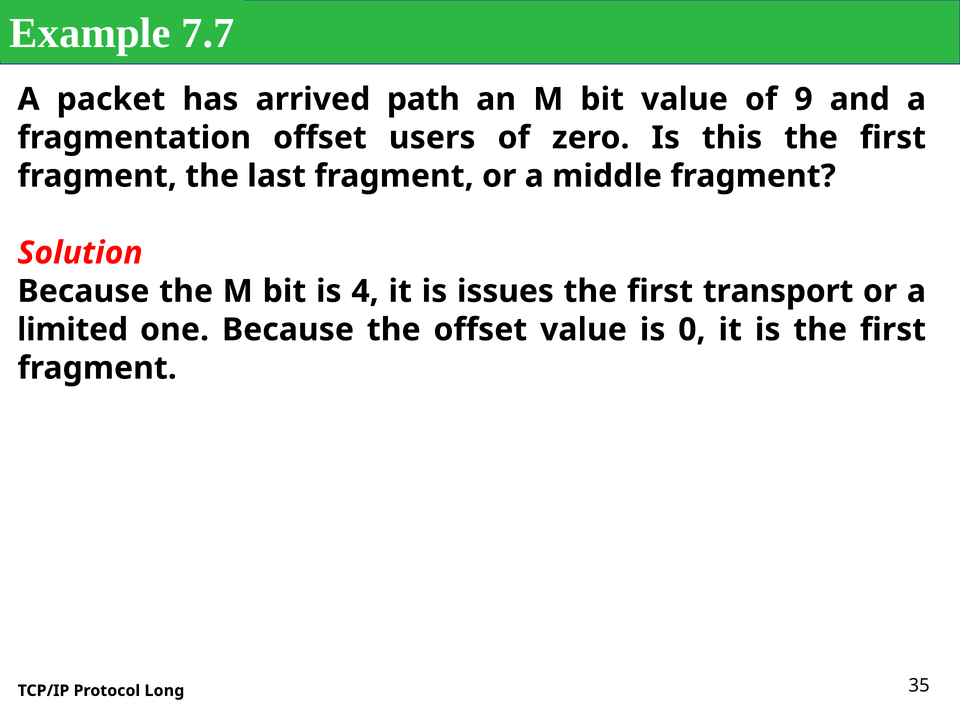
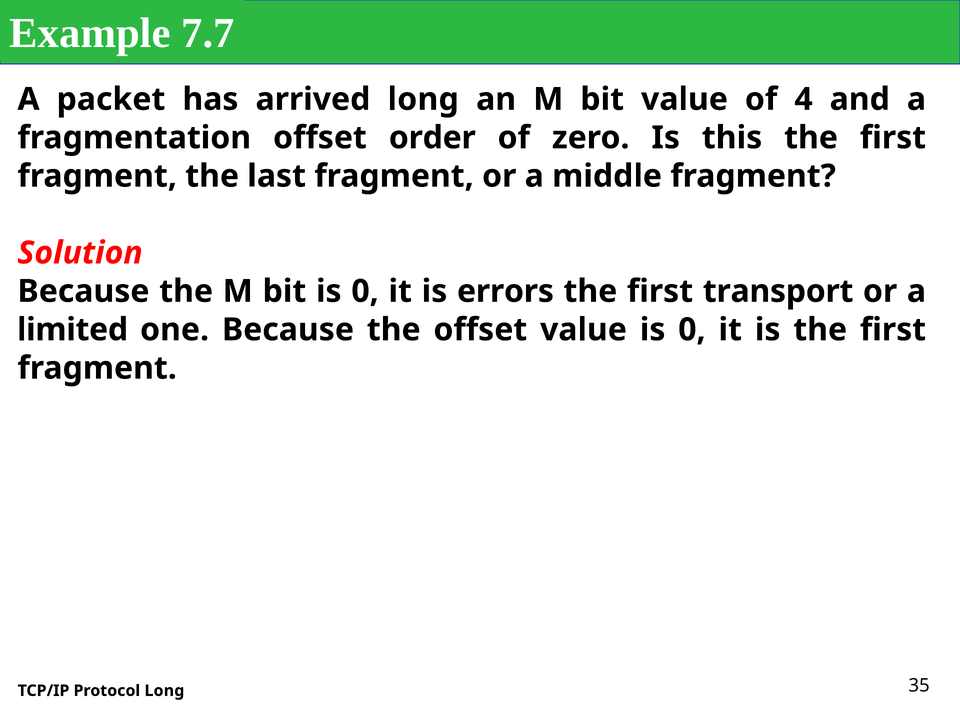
arrived path: path -> long (423, 99)
9: 9 -> 4 (804, 99)
users: users -> order (432, 138)
bit is 4: 4 -> 0 (365, 291)
issues: issues -> errors (505, 291)
